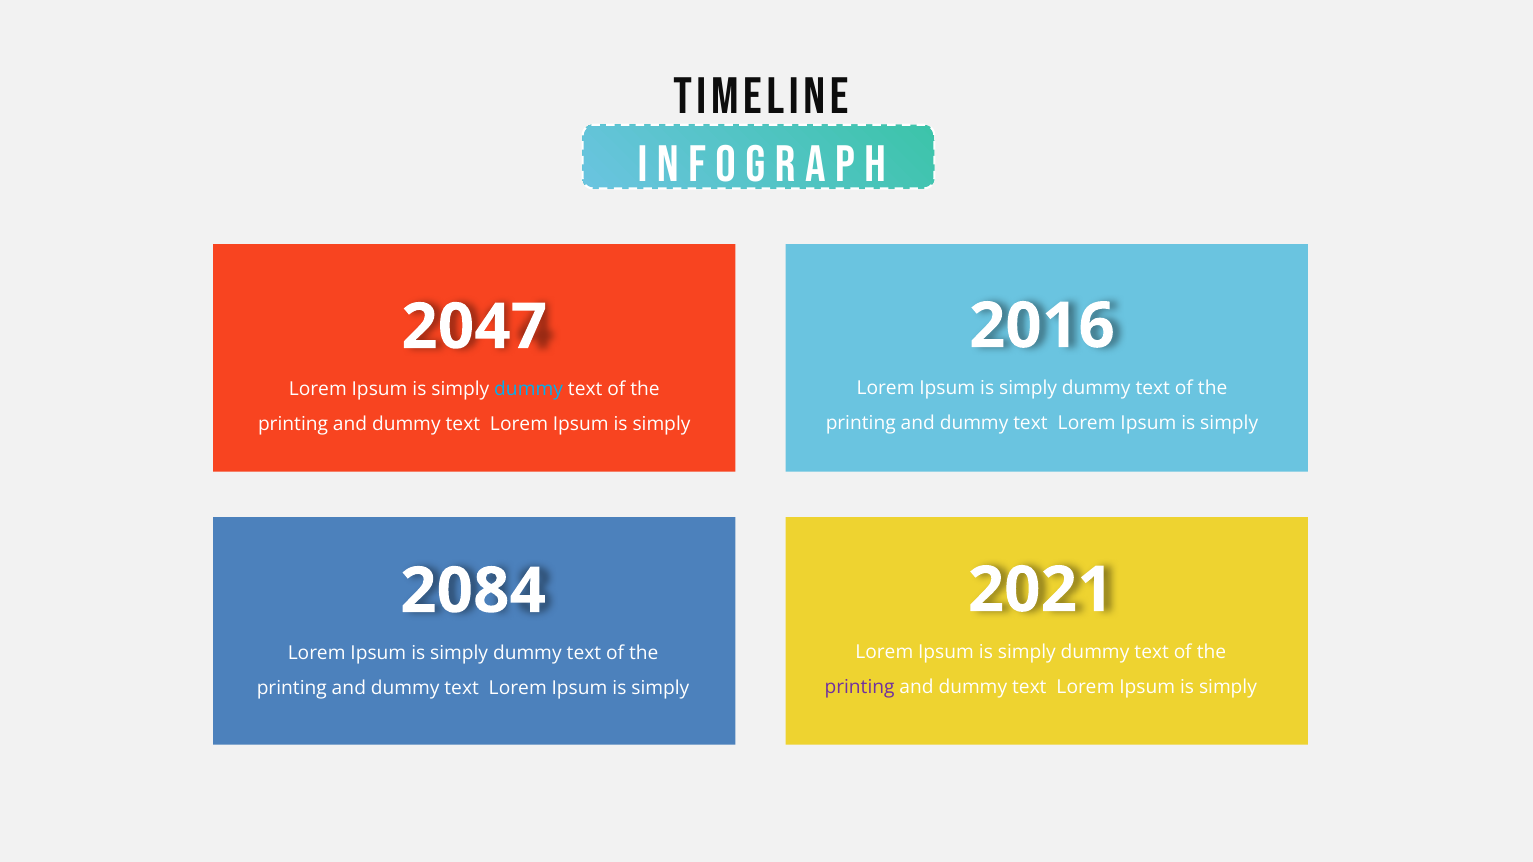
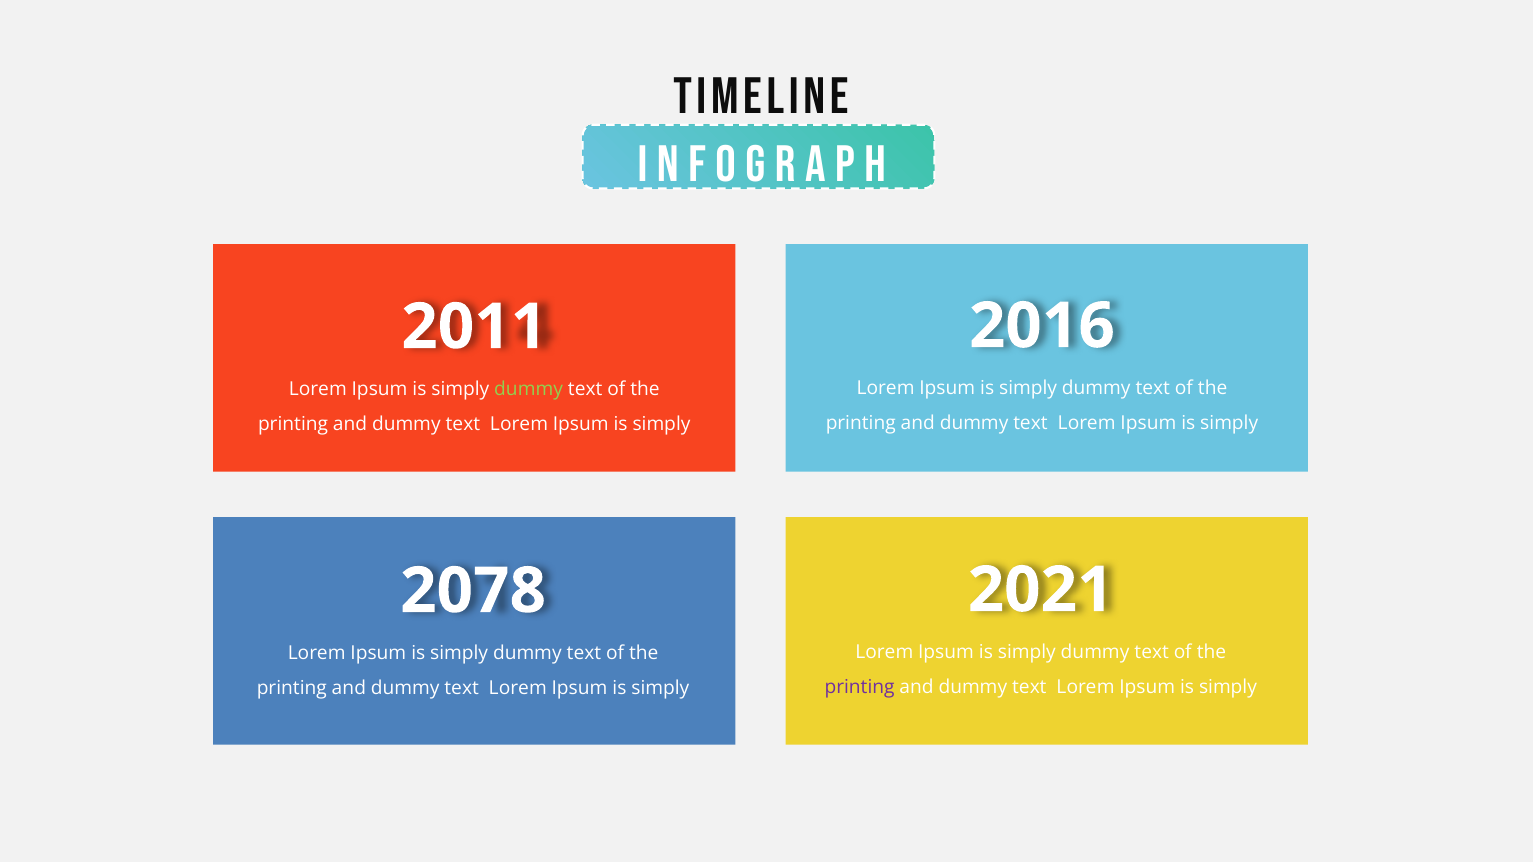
2047: 2047 -> 2011 (474, 327)
dummy colour: light blue -> light green (529, 390)
2084: 2084 -> 2078 (473, 591)
